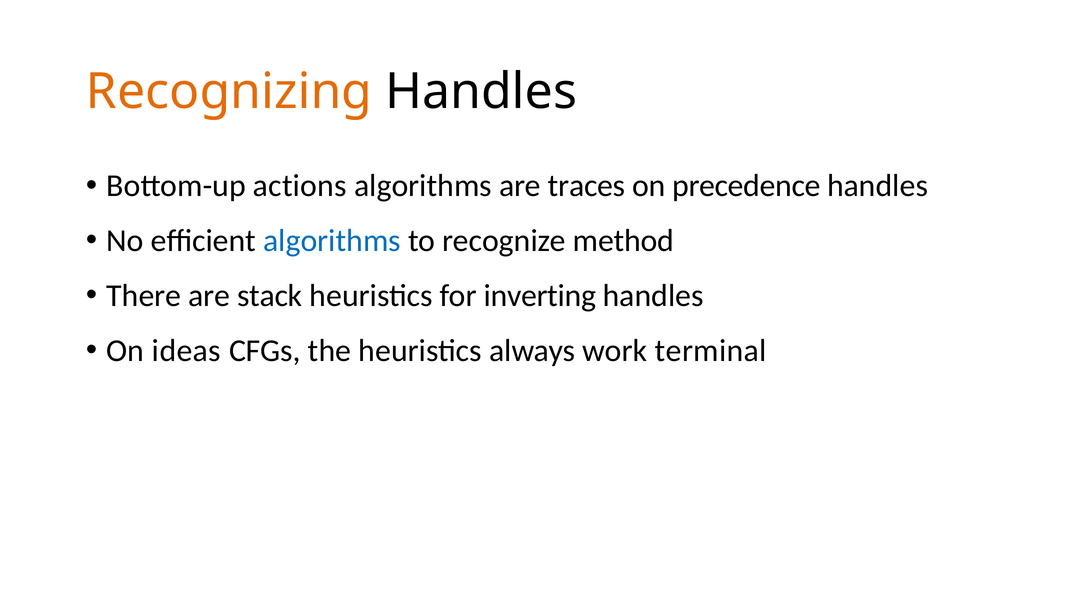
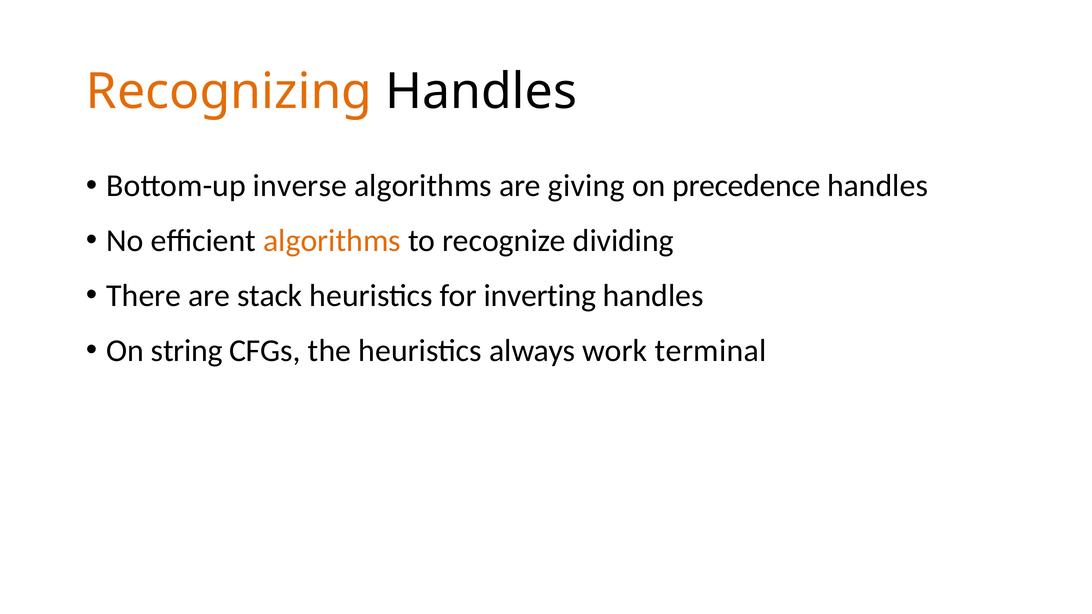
actions: actions -> inverse (300, 186)
traces: traces -> giving (586, 186)
algorithms colour: blue -> orange (332, 241)
method: method -> dividing (623, 241)
ideas: ideas -> string (187, 351)
